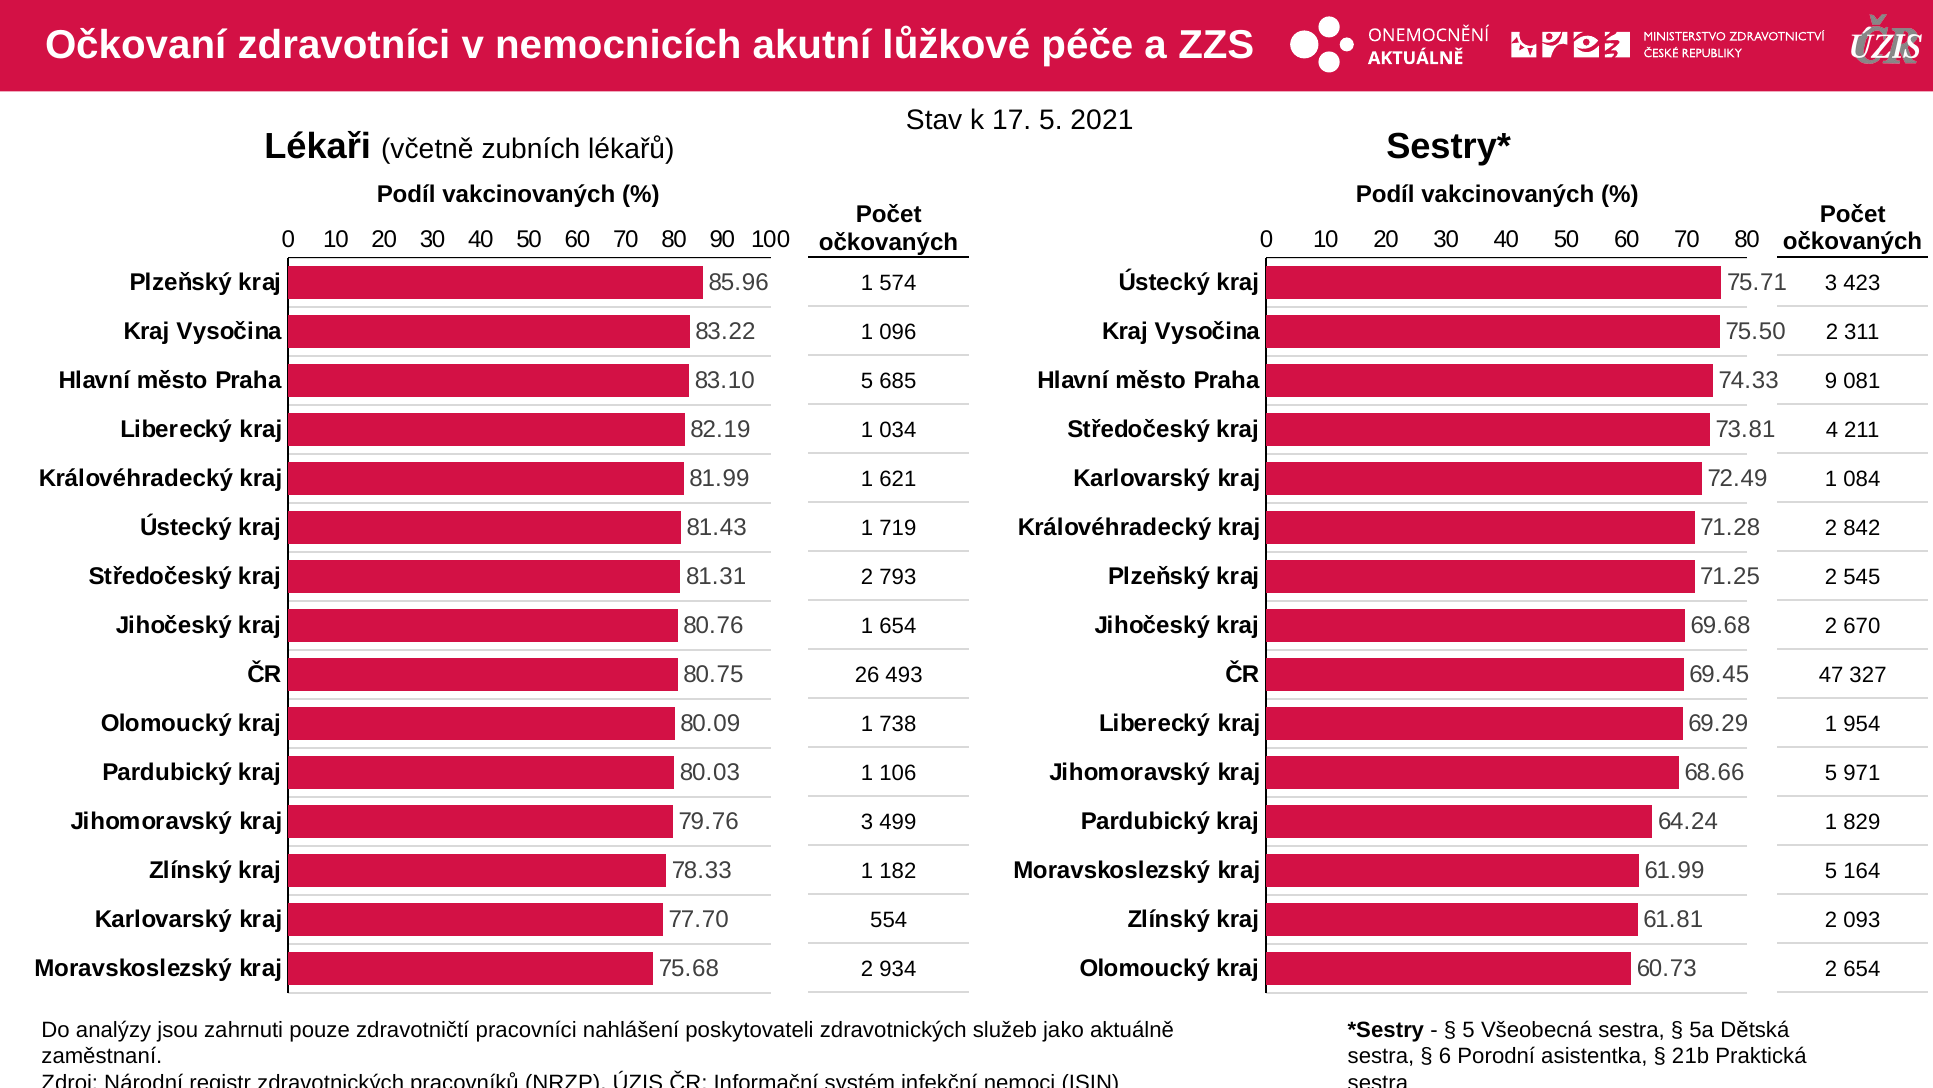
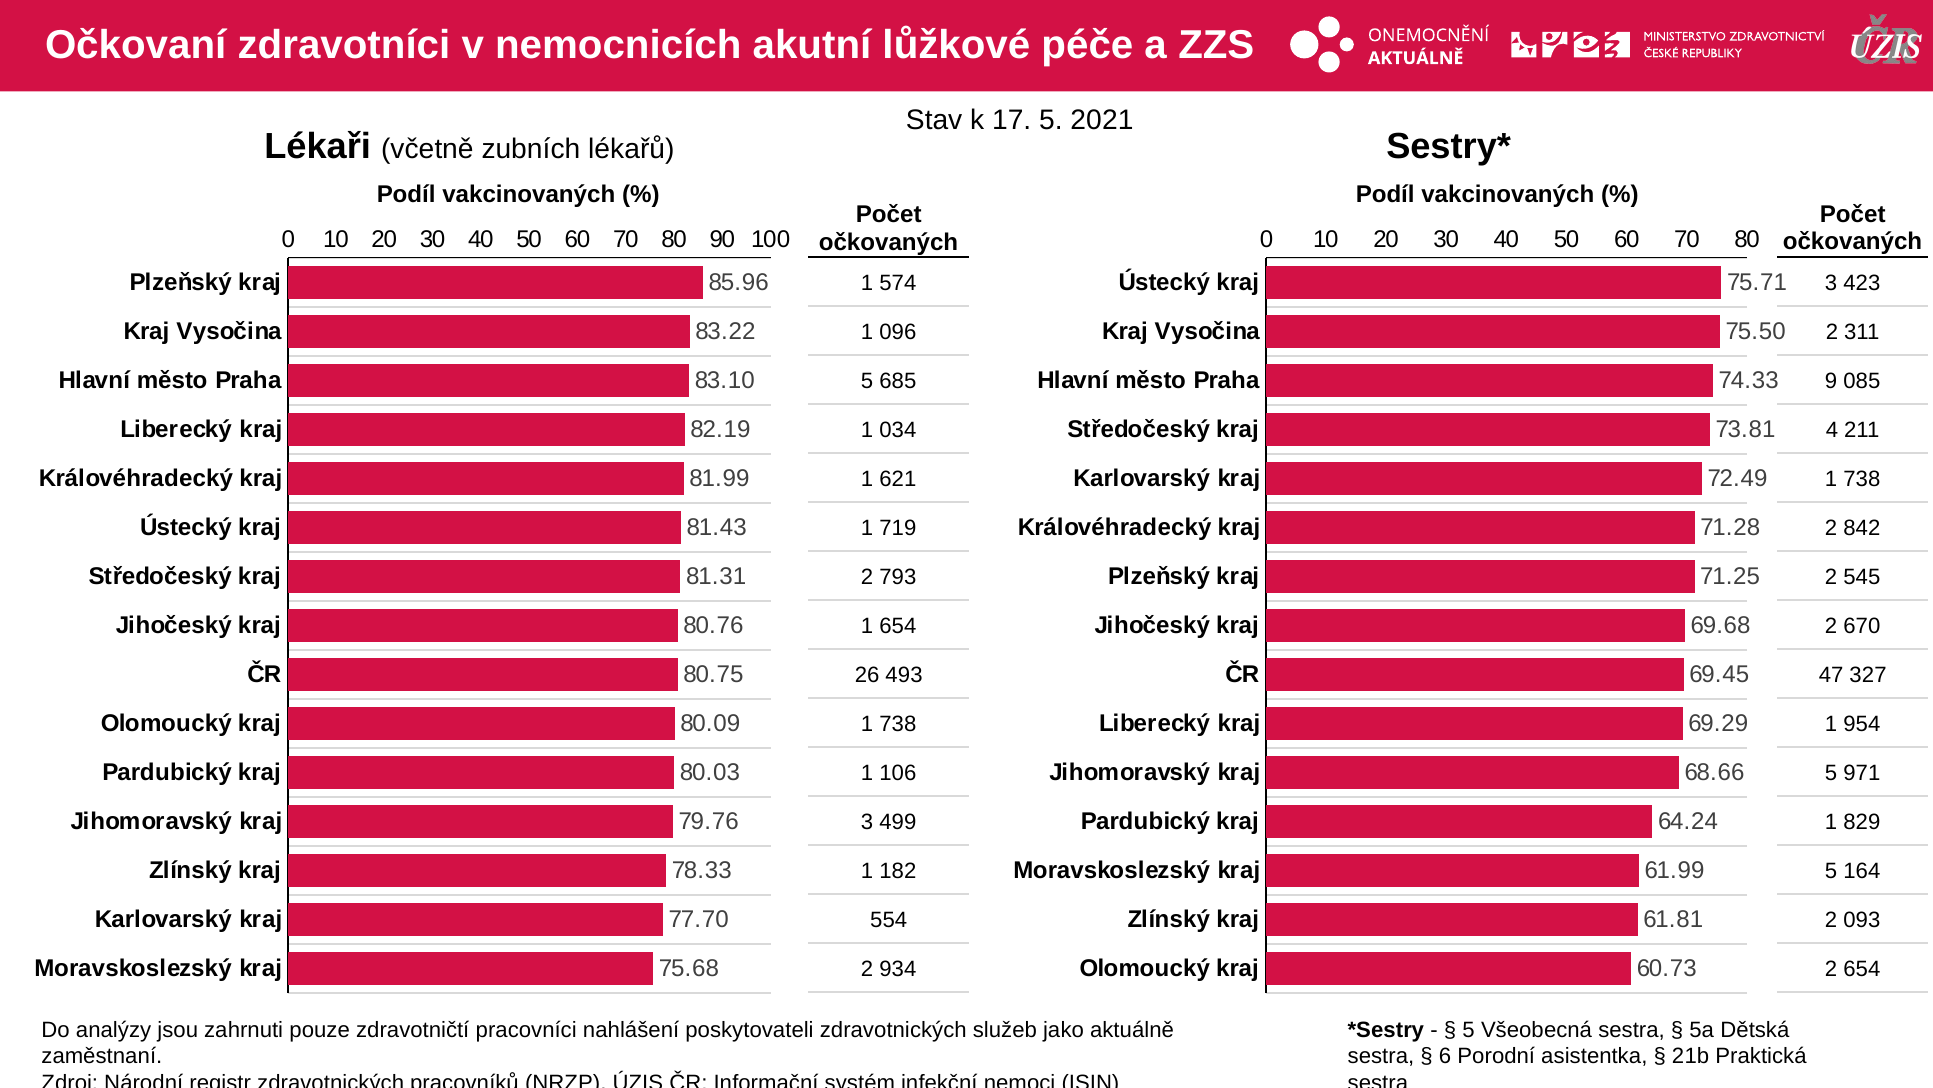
081: 081 -> 085 (1862, 380)
084: 084 -> 738 (1862, 478)
